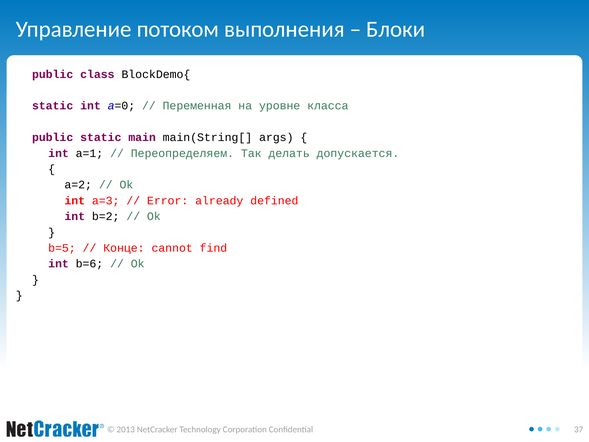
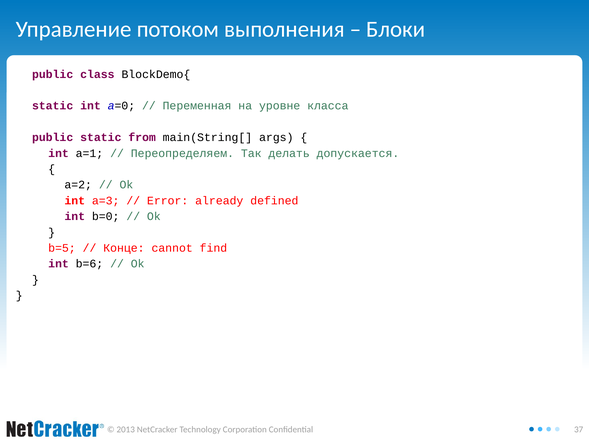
main: main -> from (142, 137)
b=2: b=2 -> b=0 (106, 216)
